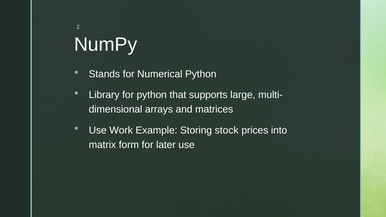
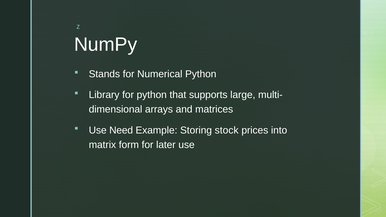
Work: Work -> Need (121, 130)
